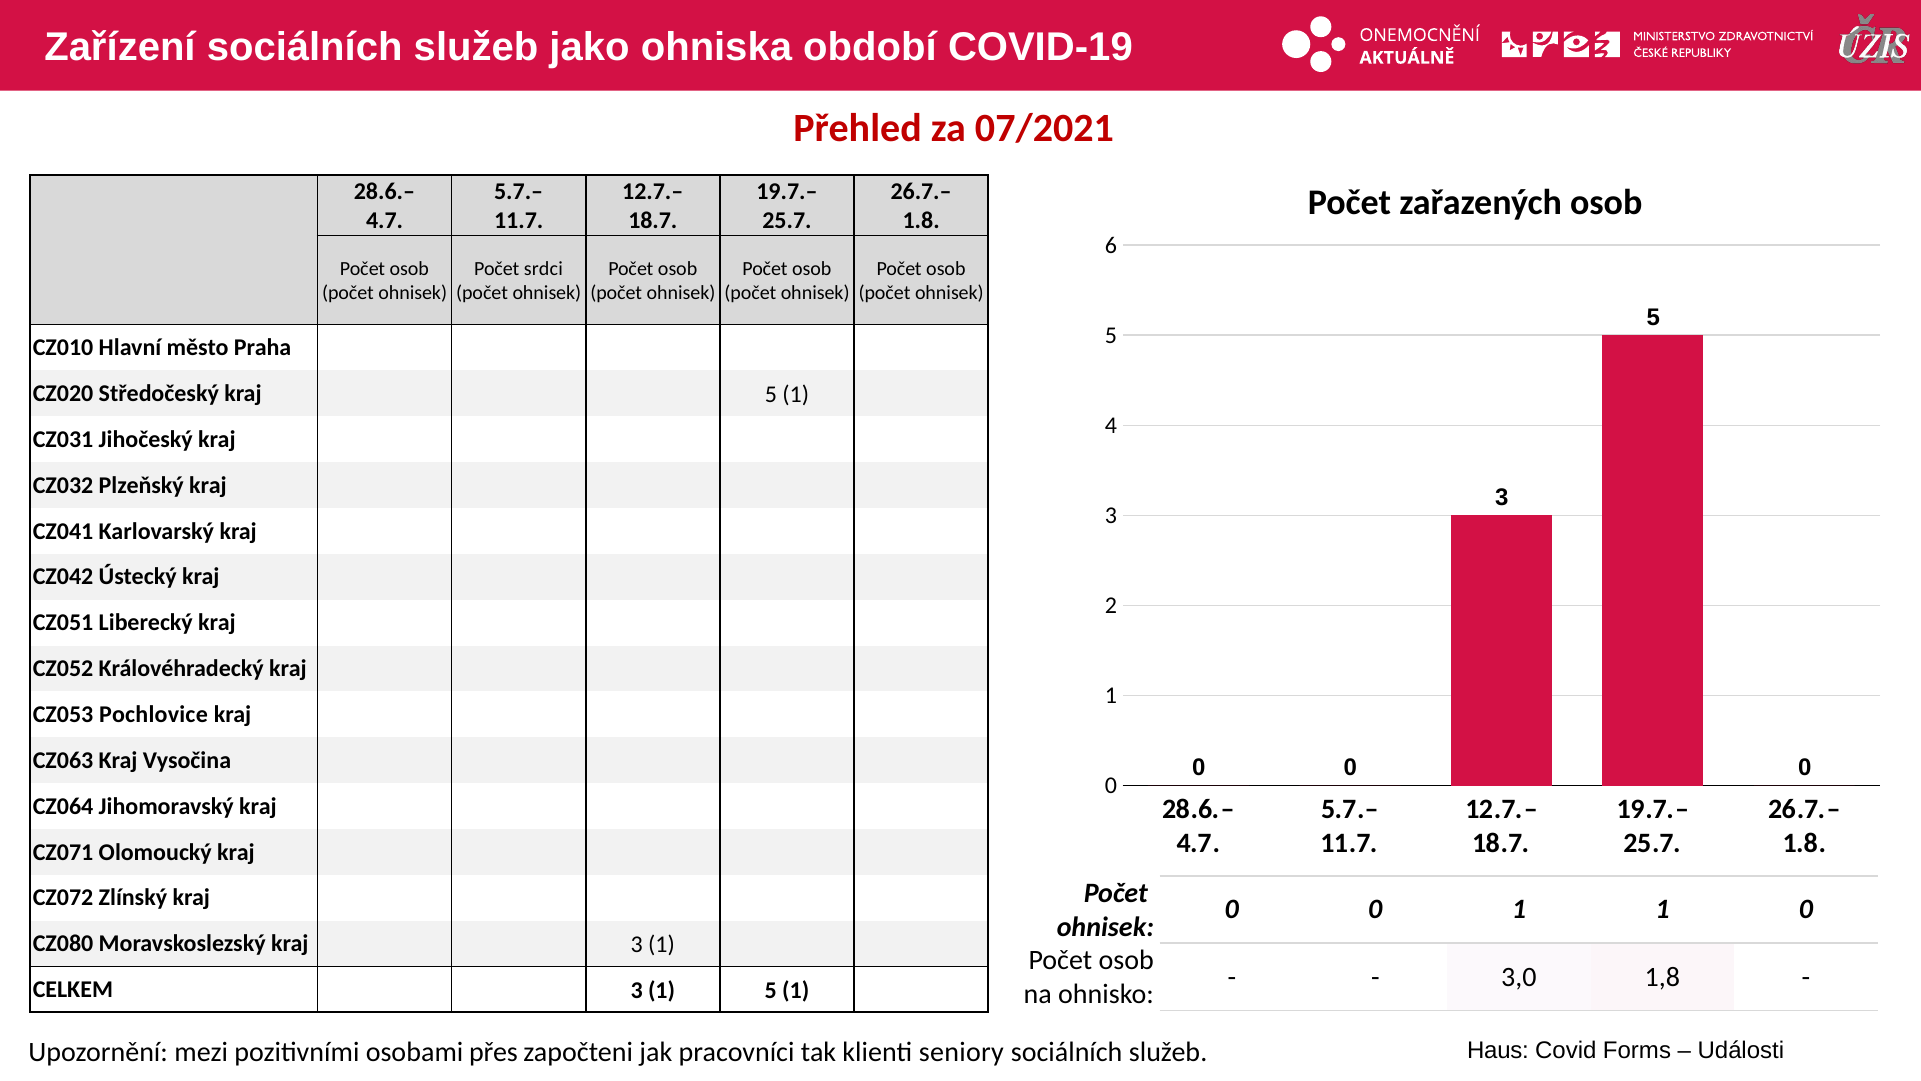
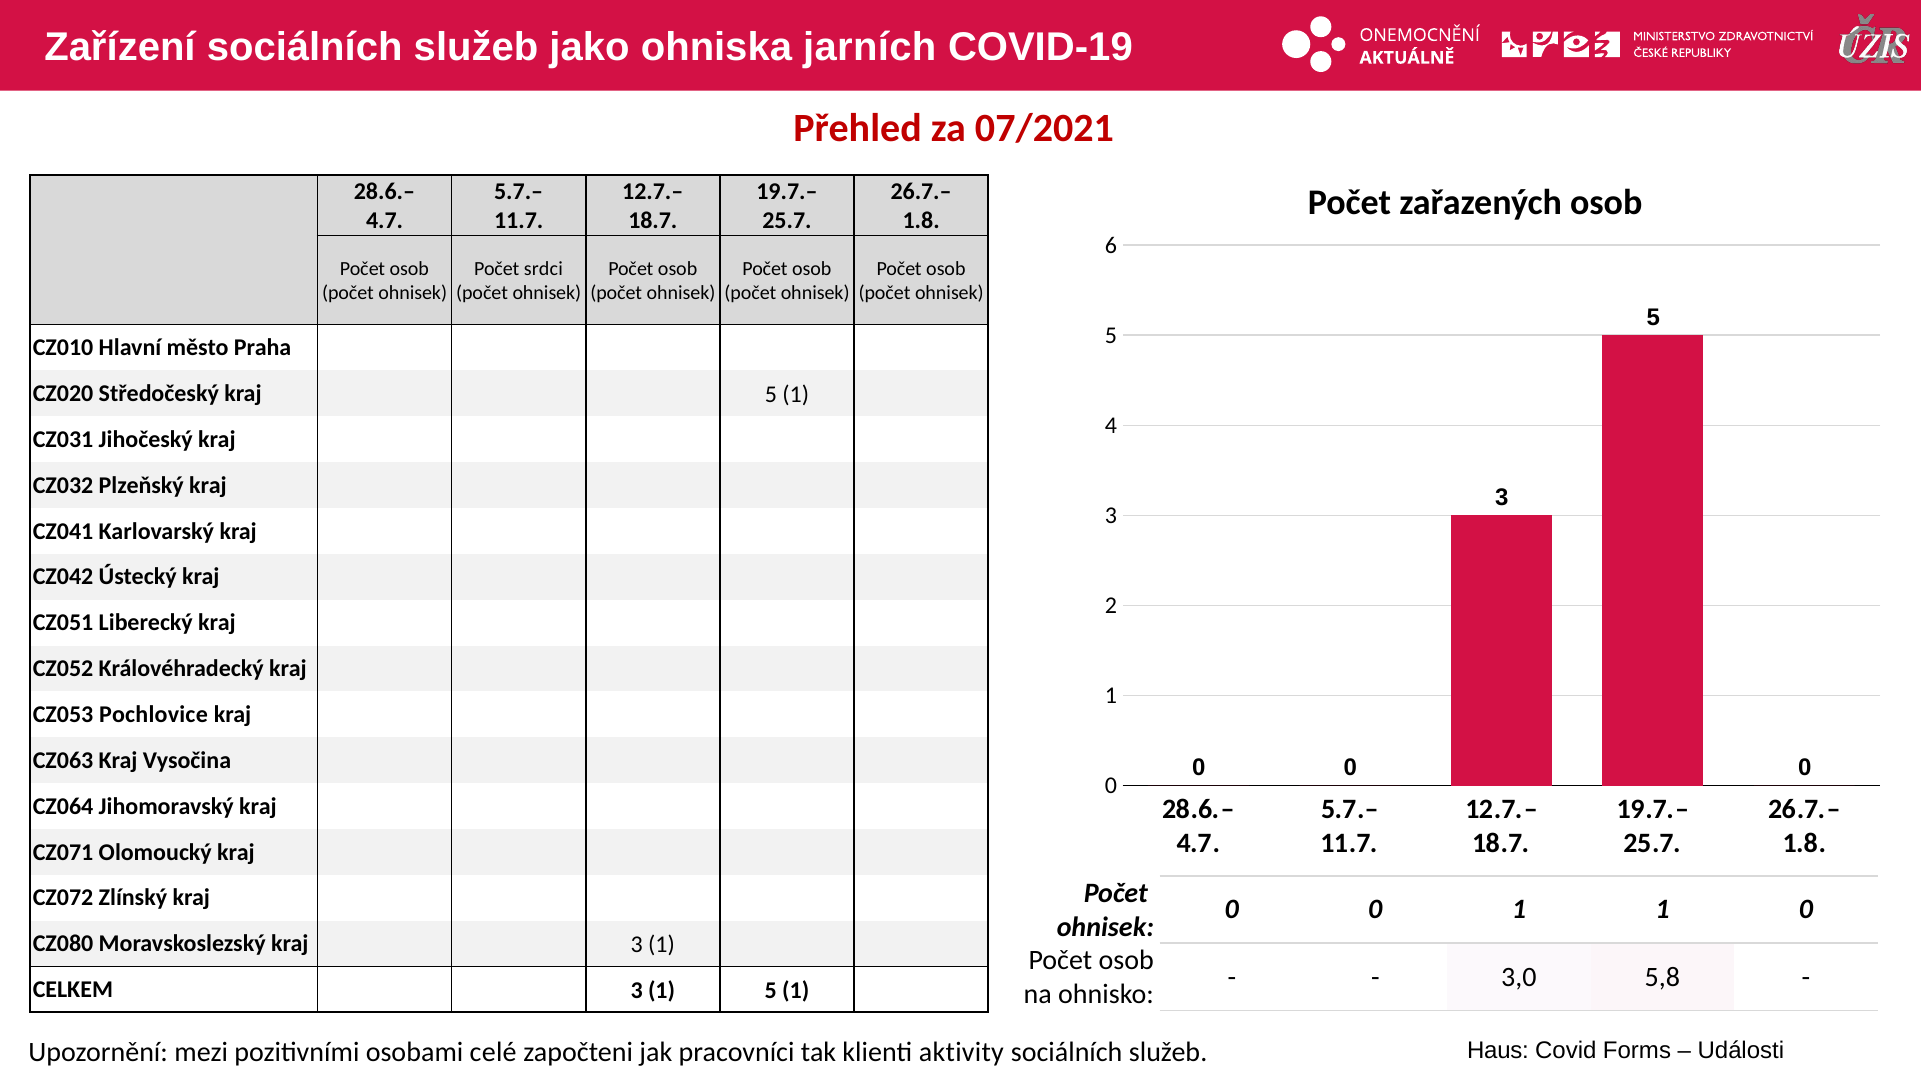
období: období -> jarních (870, 48)
1,8: 1,8 -> 5,8 (1662, 977)
přes: přes -> celé (493, 1052)
seniory: seniory -> aktivity (961, 1052)
